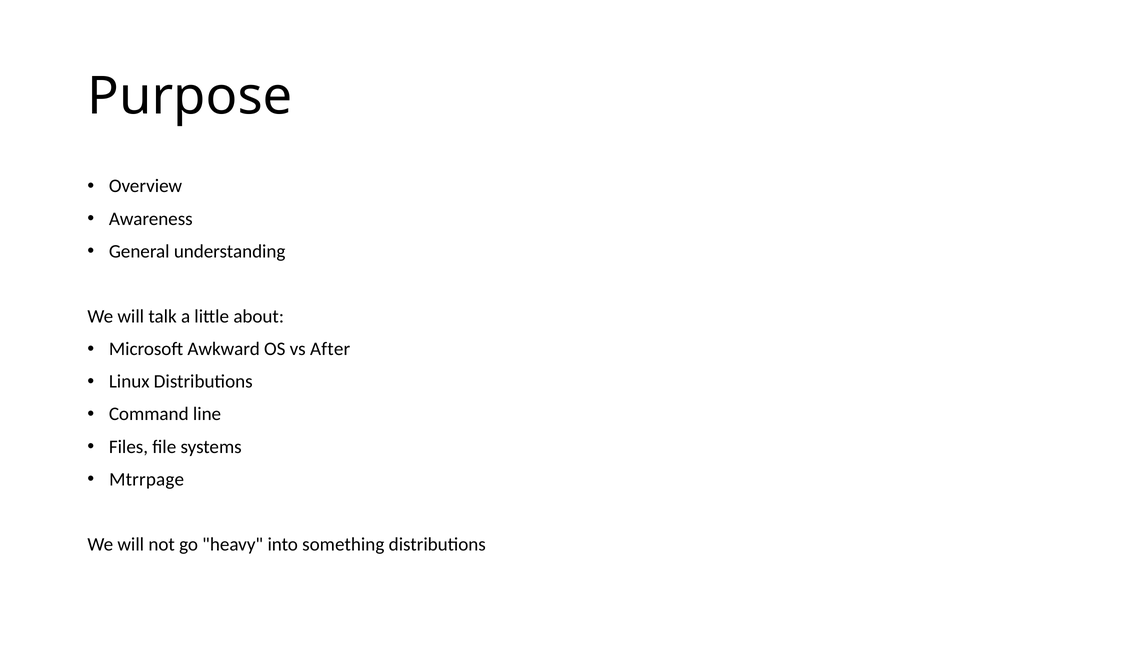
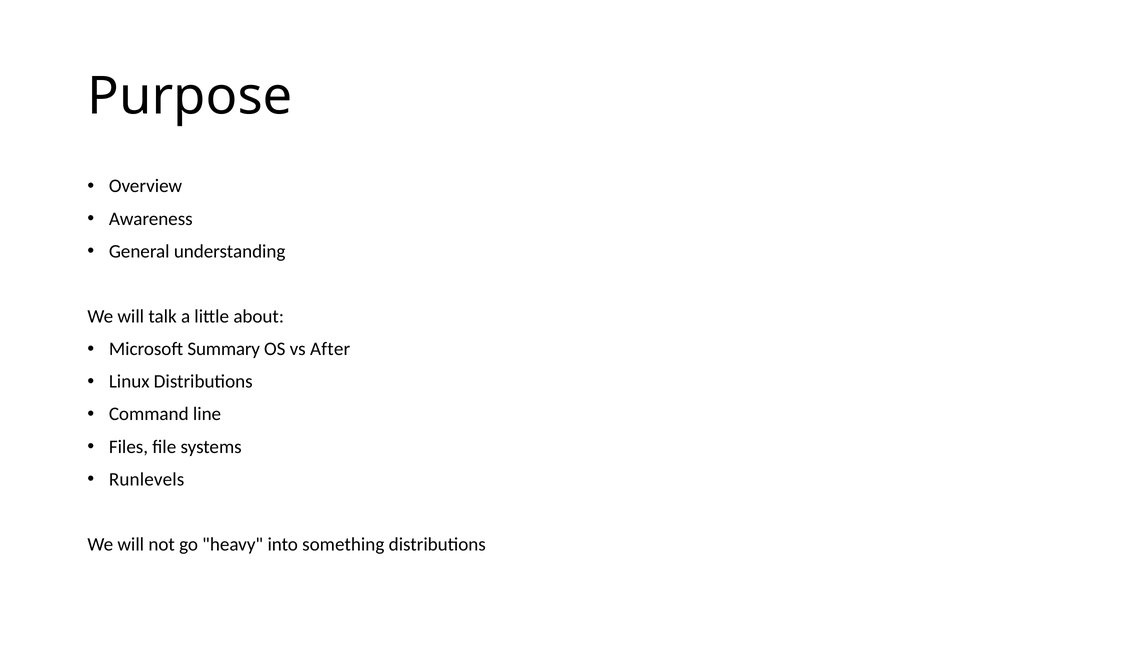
Awkward: Awkward -> Summary (224, 349)
Mtrrpage: Mtrrpage -> Runlevels (147, 479)
